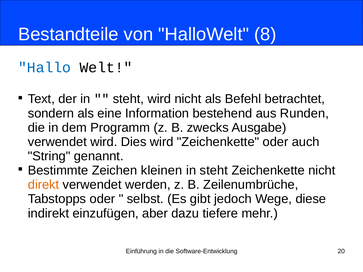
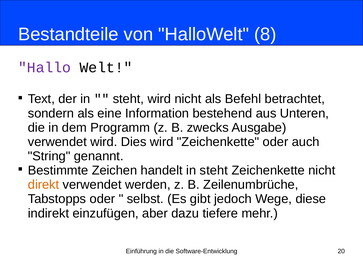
Hallo colour: blue -> purple (45, 68)
Runden: Runden -> Unteren (304, 113)
kleinen: kleinen -> handelt (162, 171)
